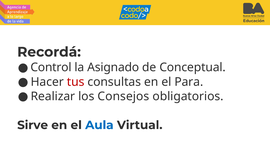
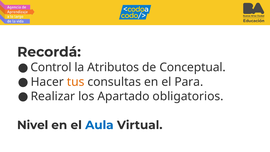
Asignado: Asignado -> Atributos (113, 67)
tus colour: red -> orange (76, 82)
Consejos: Consejos -> Apartado (124, 96)
Sirve: Sirve -> Nivel (33, 125)
